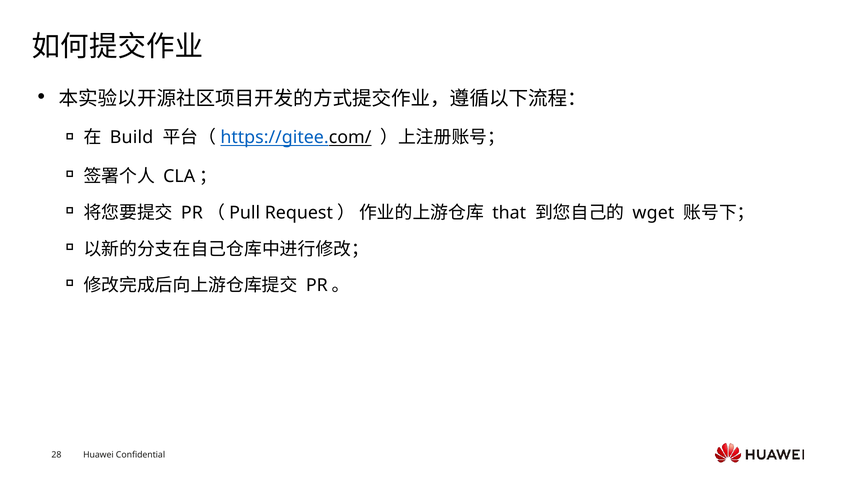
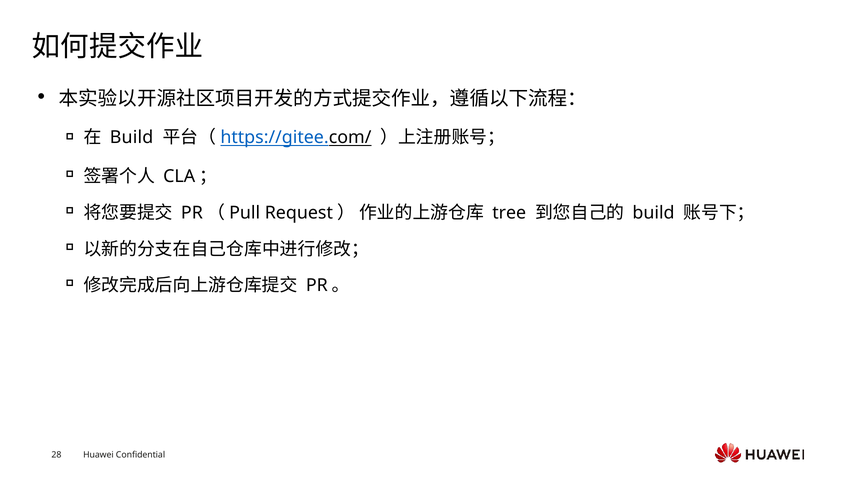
that: that -> tree (509, 213)
wget: wget -> build (654, 213)
